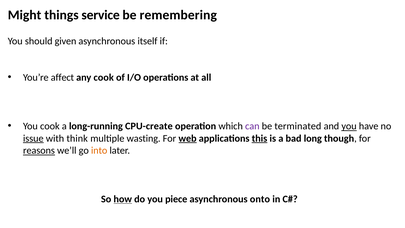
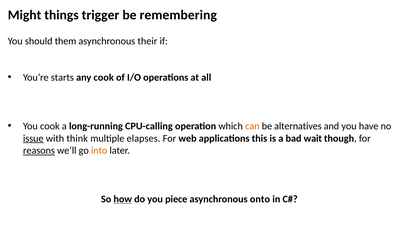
service: service -> trigger (101, 15)
given: given -> them (66, 41)
itself: itself -> their (147, 41)
affect: affect -> starts (62, 77)
CPU-create: CPU-create -> CPU-calling (149, 126)
can colour: purple -> orange (252, 126)
terminated: terminated -> alternatives (298, 126)
you underline: present -> none (349, 126)
wasting: wasting -> elapses (144, 138)
web underline: present -> none (188, 138)
this underline: present -> none (260, 138)
long: long -> wait (313, 138)
